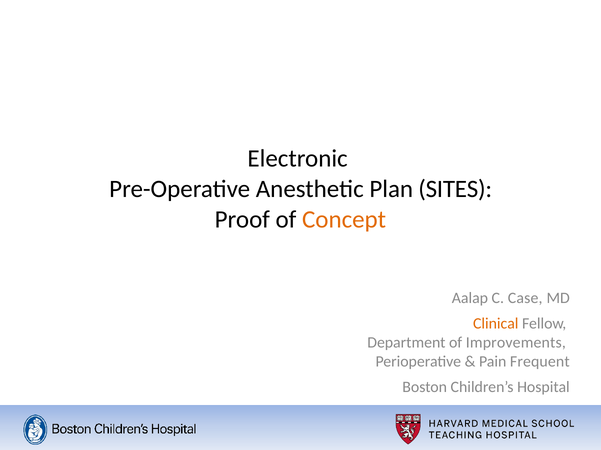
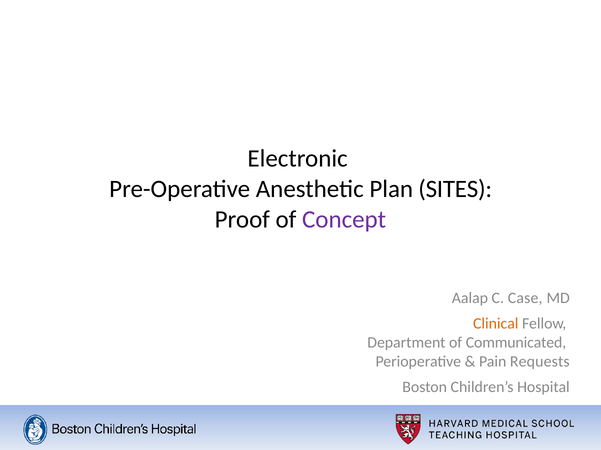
Concept colour: orange -> purple (344, 220)
Improvements: Improvements -> Communicated (516, 343)
Frequent: Frequent -> Requests (540, 362)
